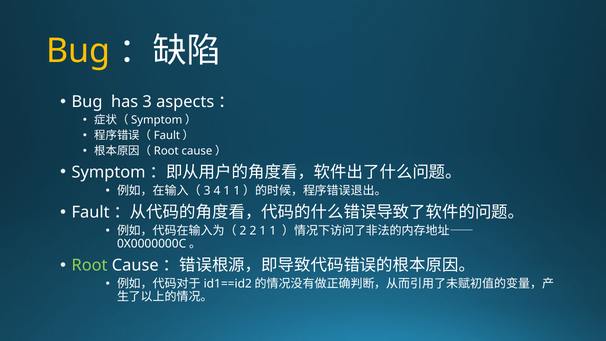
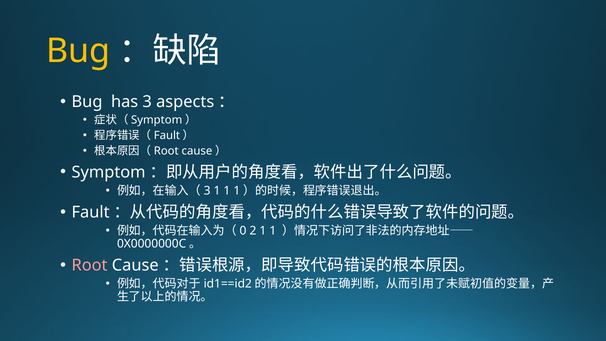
3 4: 4 -> 1 (217, 191)
2: 2 -> 0 (243, 231)
Root colour: light green -> pink (90, 265)
